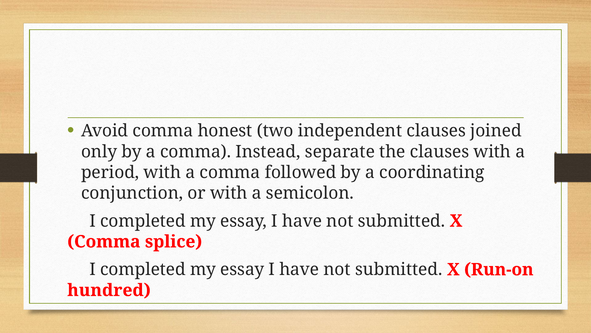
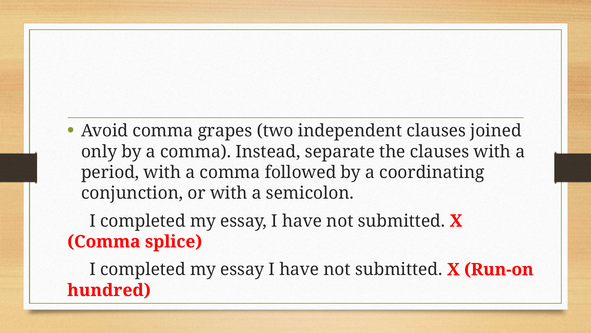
honest: honest -> grapes (225, 131)
